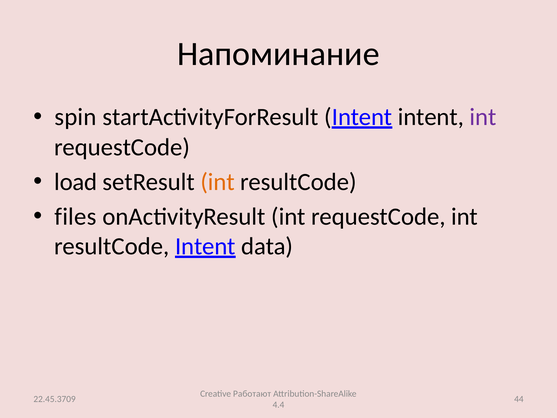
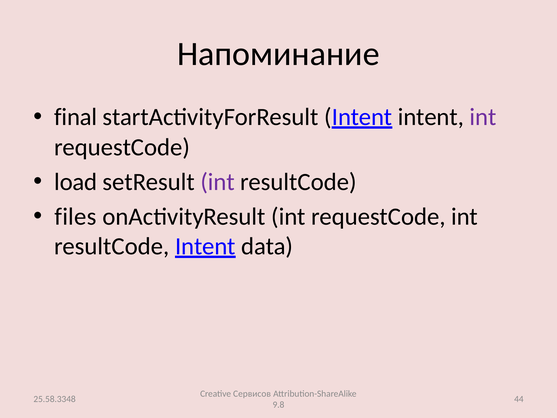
spin: spin -> final (76, 117)
int colour: orange -> purple (218, 182)
Работают: Работают -> Сервисов (252, 393)
22.45.3709: 22.45.3709 -> 25.58.3348 (55, 399)
4.4: 4.4 -> 9.8 (278, 405)
